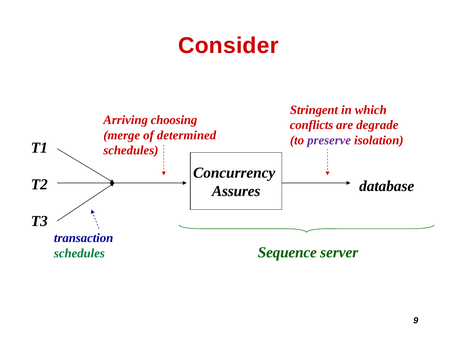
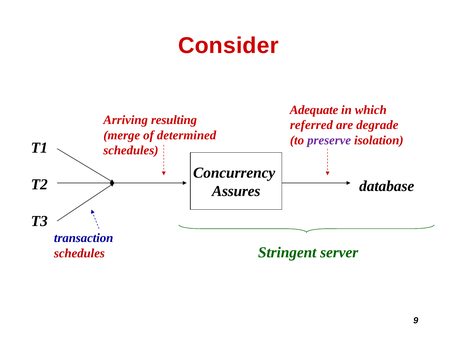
Stringent: Stringent -> Adequate (314, 110)
choosing: choosing -> resulting (174, 120)
conflicts: conflicts -> referred (311, 125)
Sequence: Sequence -> Stringent (287, 252)
schedules colour: green -> red (79, 253)
